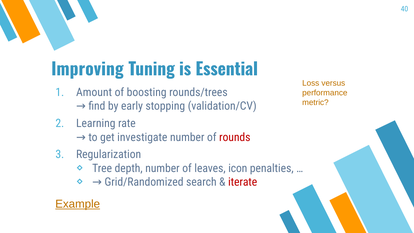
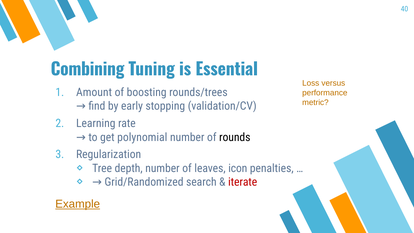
Improving: Improving -> Combining (88, 70)
investigate: investigate -> polynomial (142, 137)
rounds colour: red -> black (235, 137)
